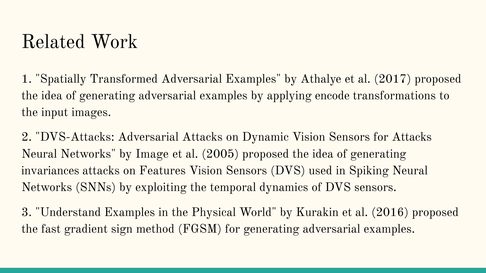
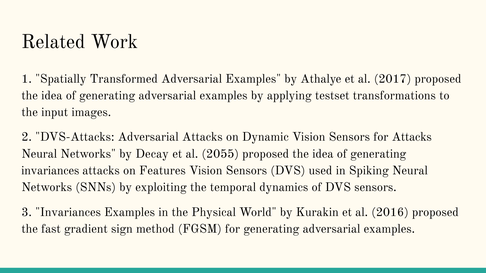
encode: encode -> testset (332, 96)
Image: Image -> Decay (152, 154)
2005: 2005 -> 2055 (220, 154)
3 Understand: Understand -> Invariances (68, 212)
